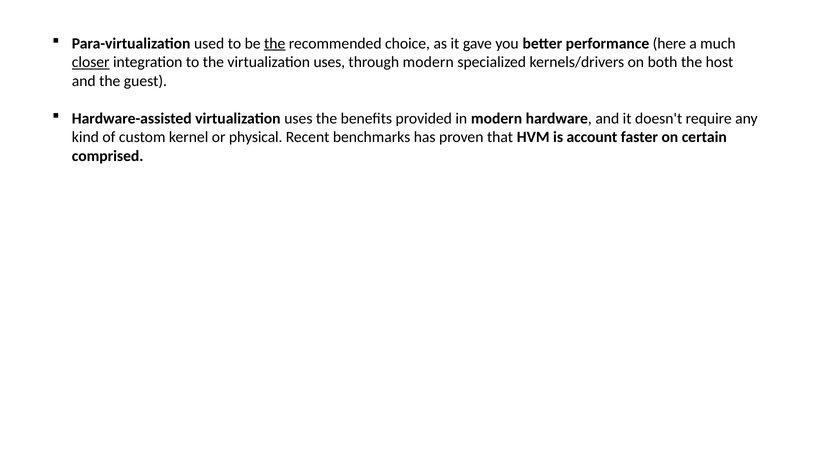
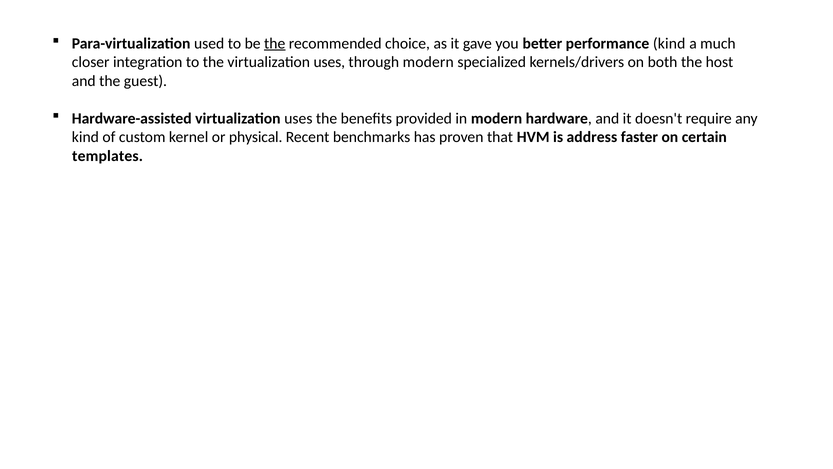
performance here: here -> kind (669, 43)
closer underline: present -> none (91, 62)
account: account -> address (592, 137)
comprised: comprised -> templates (108, 156)
